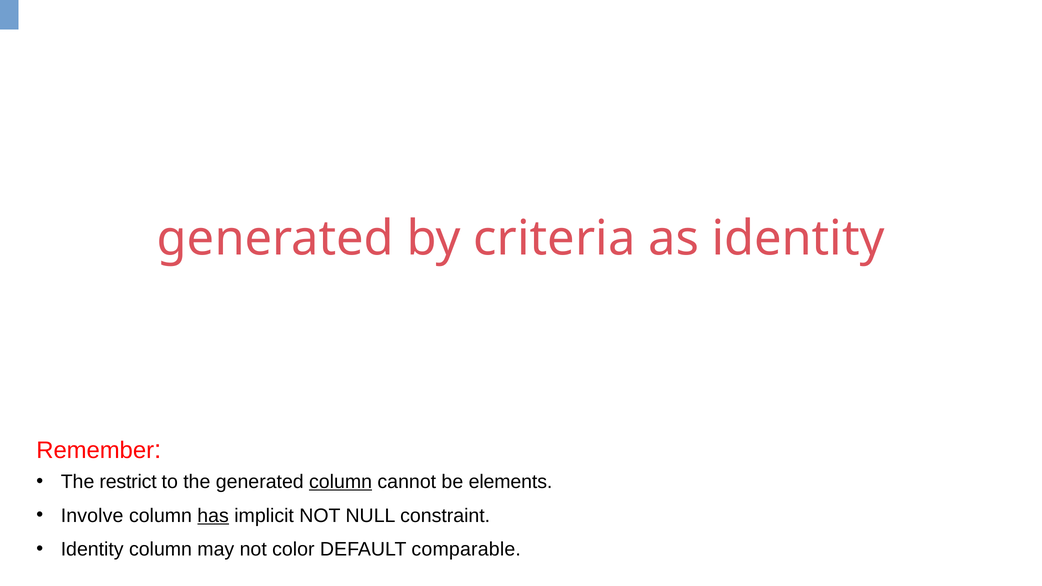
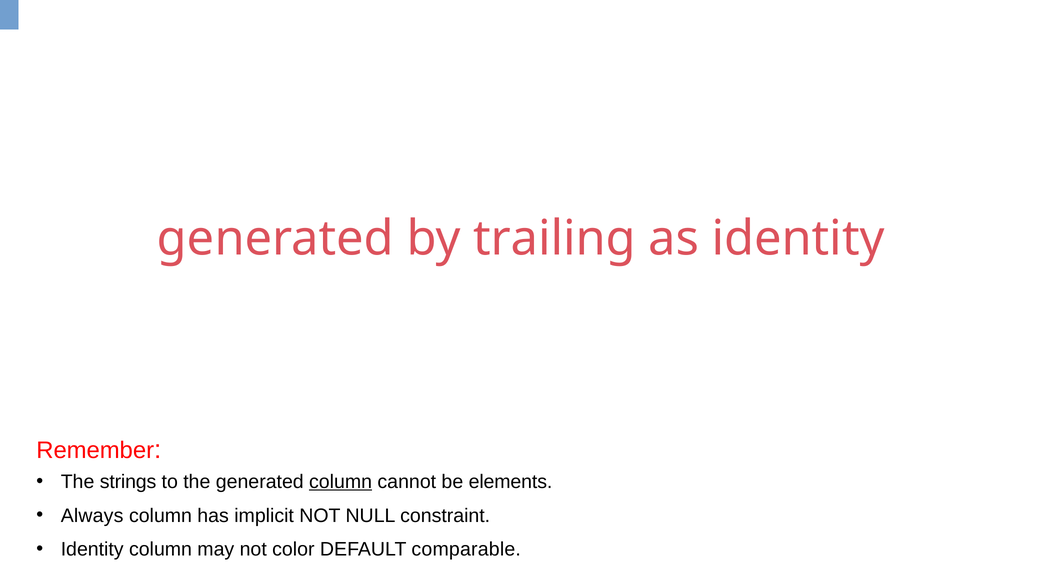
criteria: criteria -> trailing (554, 238)
restrict: restrict -> strings (128, 482)
Involve: Involve -> Always (92, 516)
has underline: present -> none (213, 516)
